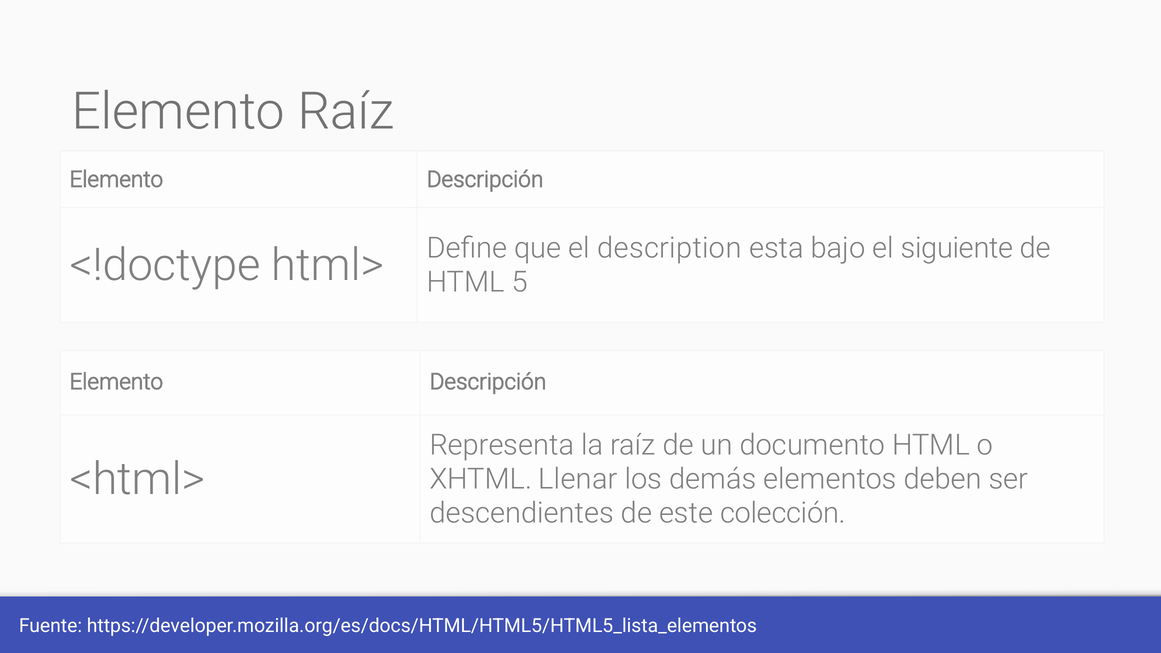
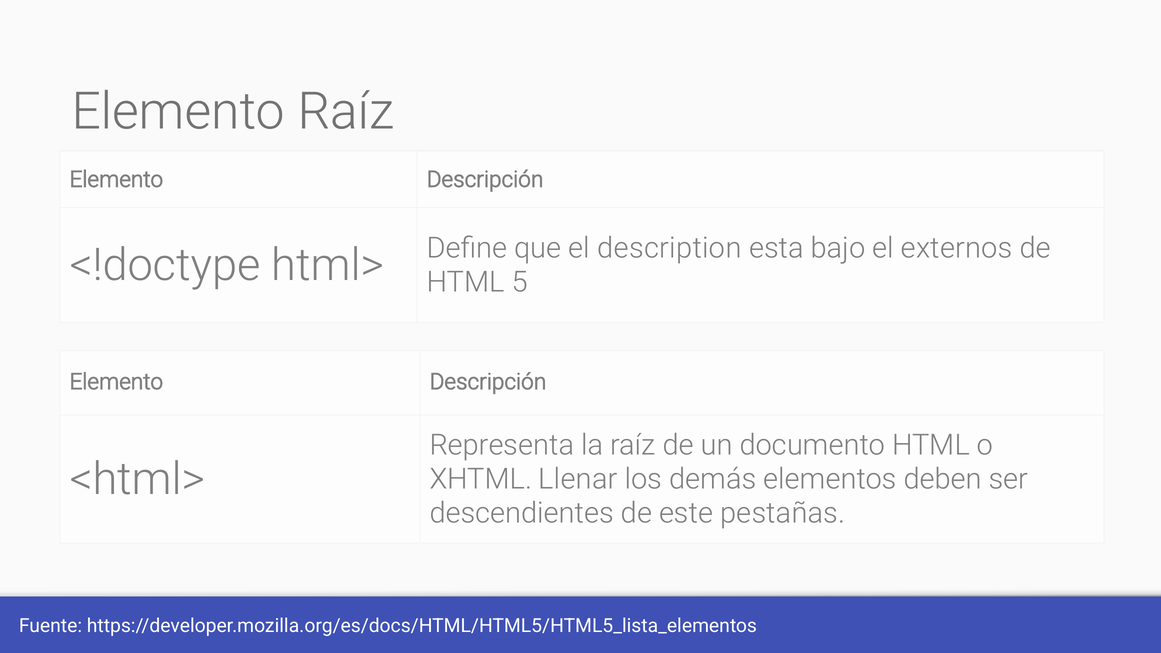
siguiente: siguiente -> externos (957, 248)
colección: colección -> pestañas (783, 513)
